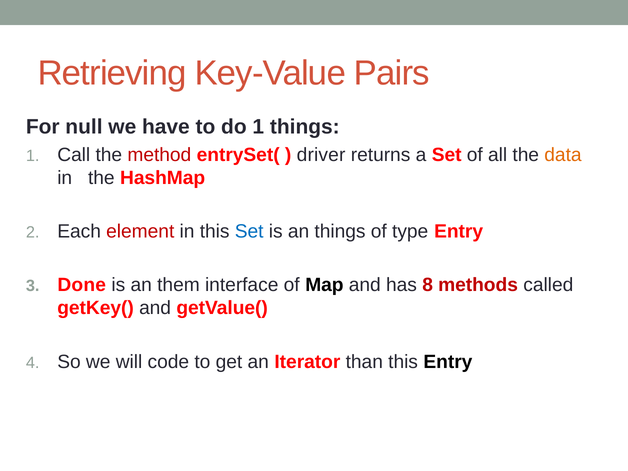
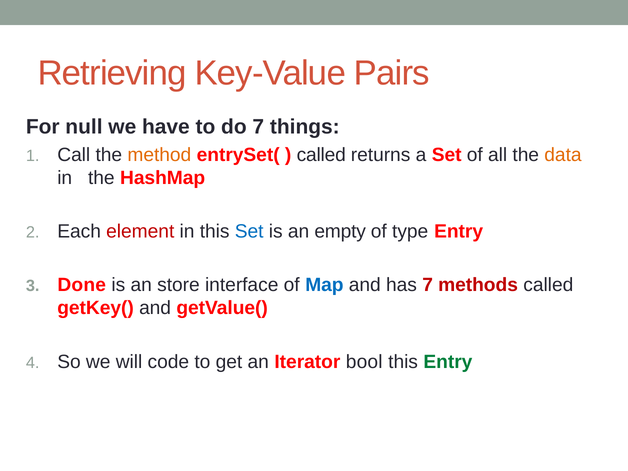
do 1: 1 -> 7 (258, 127)
method colour: red -> orange (159, 155)
driver: driver -> called (321, 155)
an things: things -> empty (340, 231)
them: them -> store (178, 285)
Map colour: black -> blue (324, 285)
has 8: 8 -> 7 (428, 285)
than: than -> bool (364, 362)
Entry colour: black -> green (448, 362)
